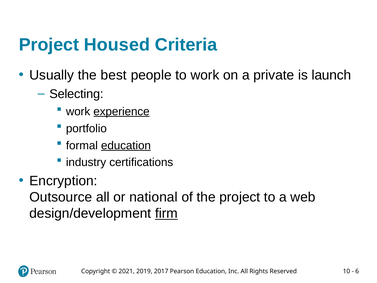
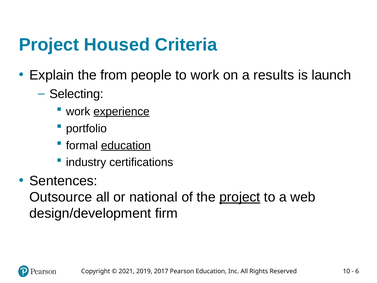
Usually: Usually -> Explain (52, 75)
best: best -> from (114, 75)
private: private -> results (274, 75)
Encryption: Encryption -> Sentences (63, 181)
project underline: none -> present (240, 197)
firm underline: present -> none (166, 213)
